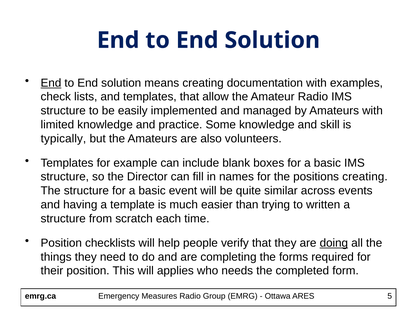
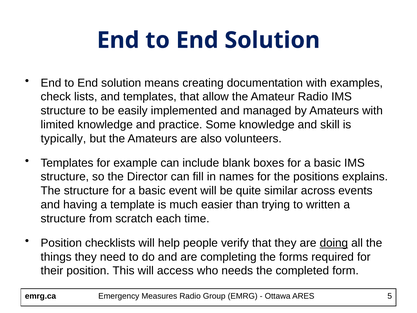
End underline: present -> none (51, 83)
positions creating: creating -> explains (365, 177)
applies: applies -> access (175, 271)
